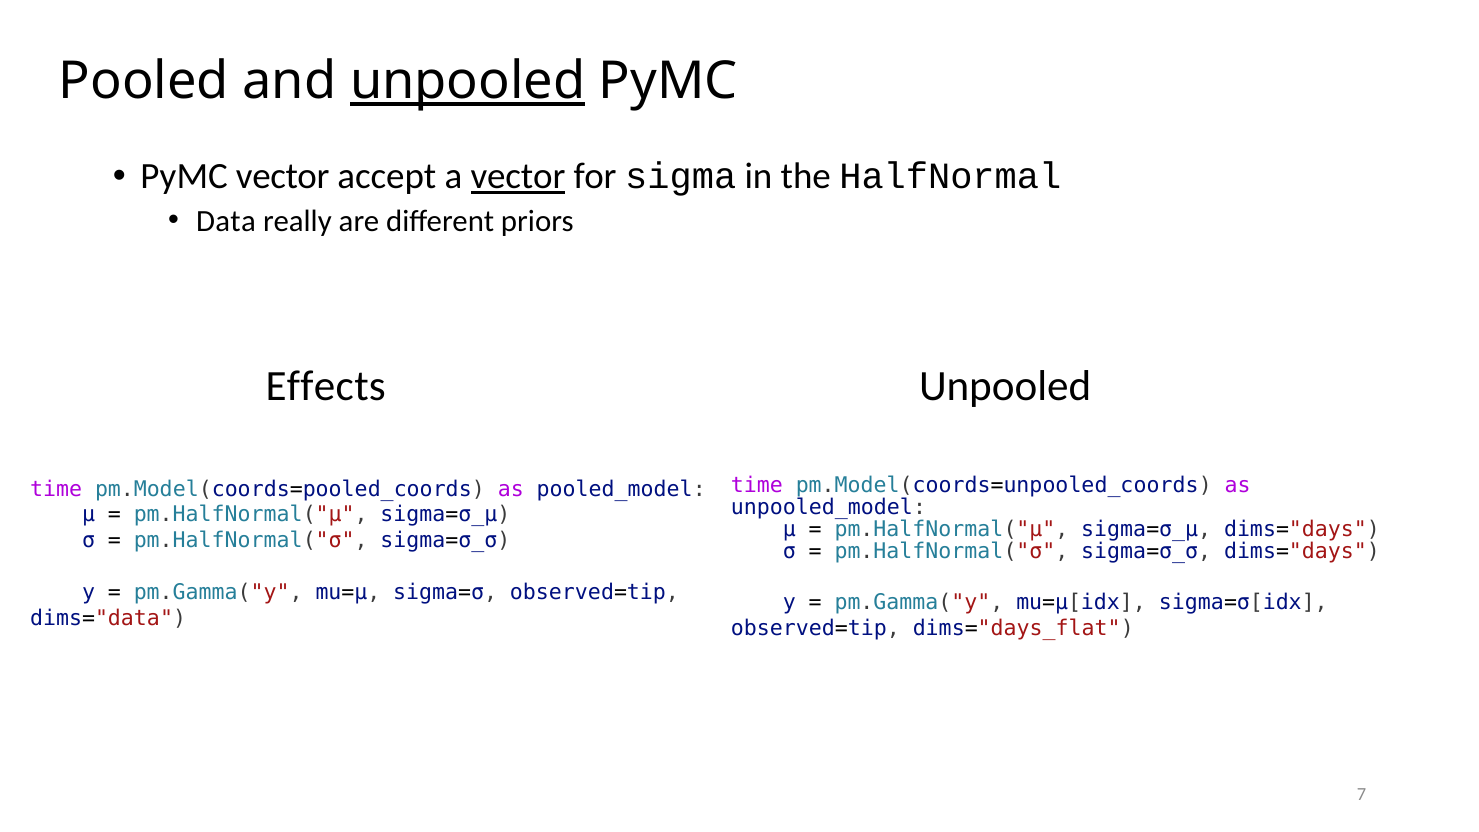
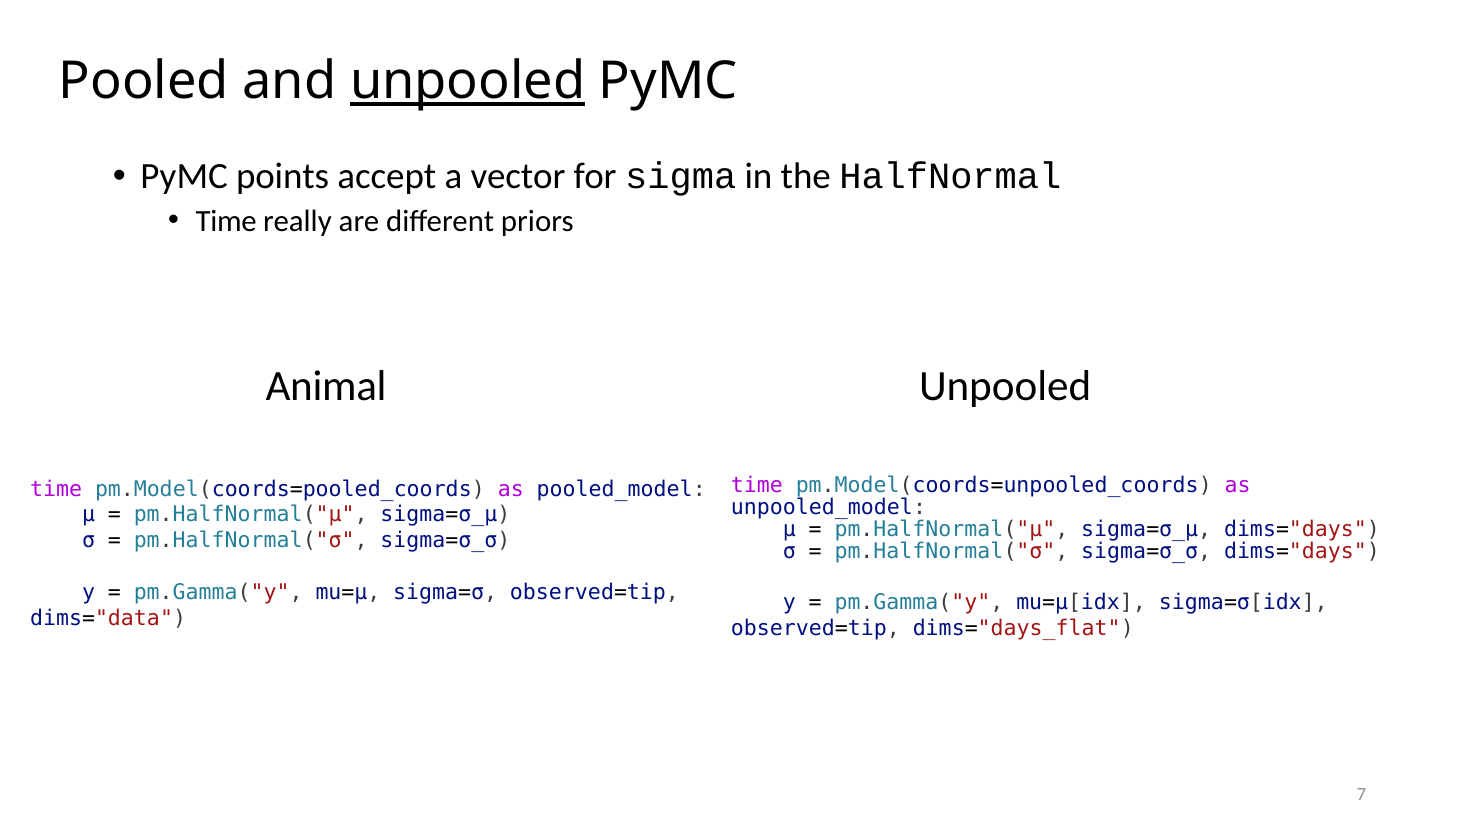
PyMC vector: vector -> points (283, 177)
vector underline: present -> none (518, 177)
Data: Data -> Time (226, 221)
Effects: Effects -> Animal (326, 386)
